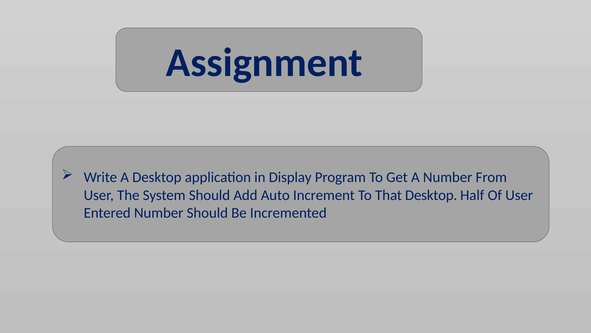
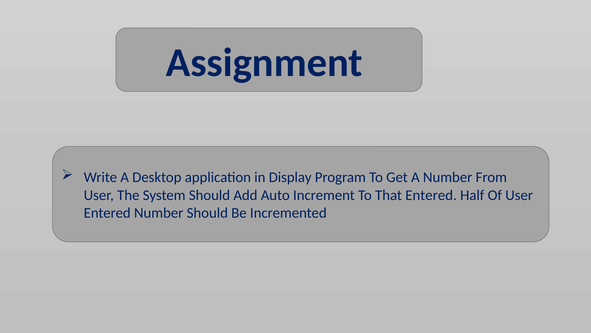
That Desktop: Desktop -> Entered (431, 195)
